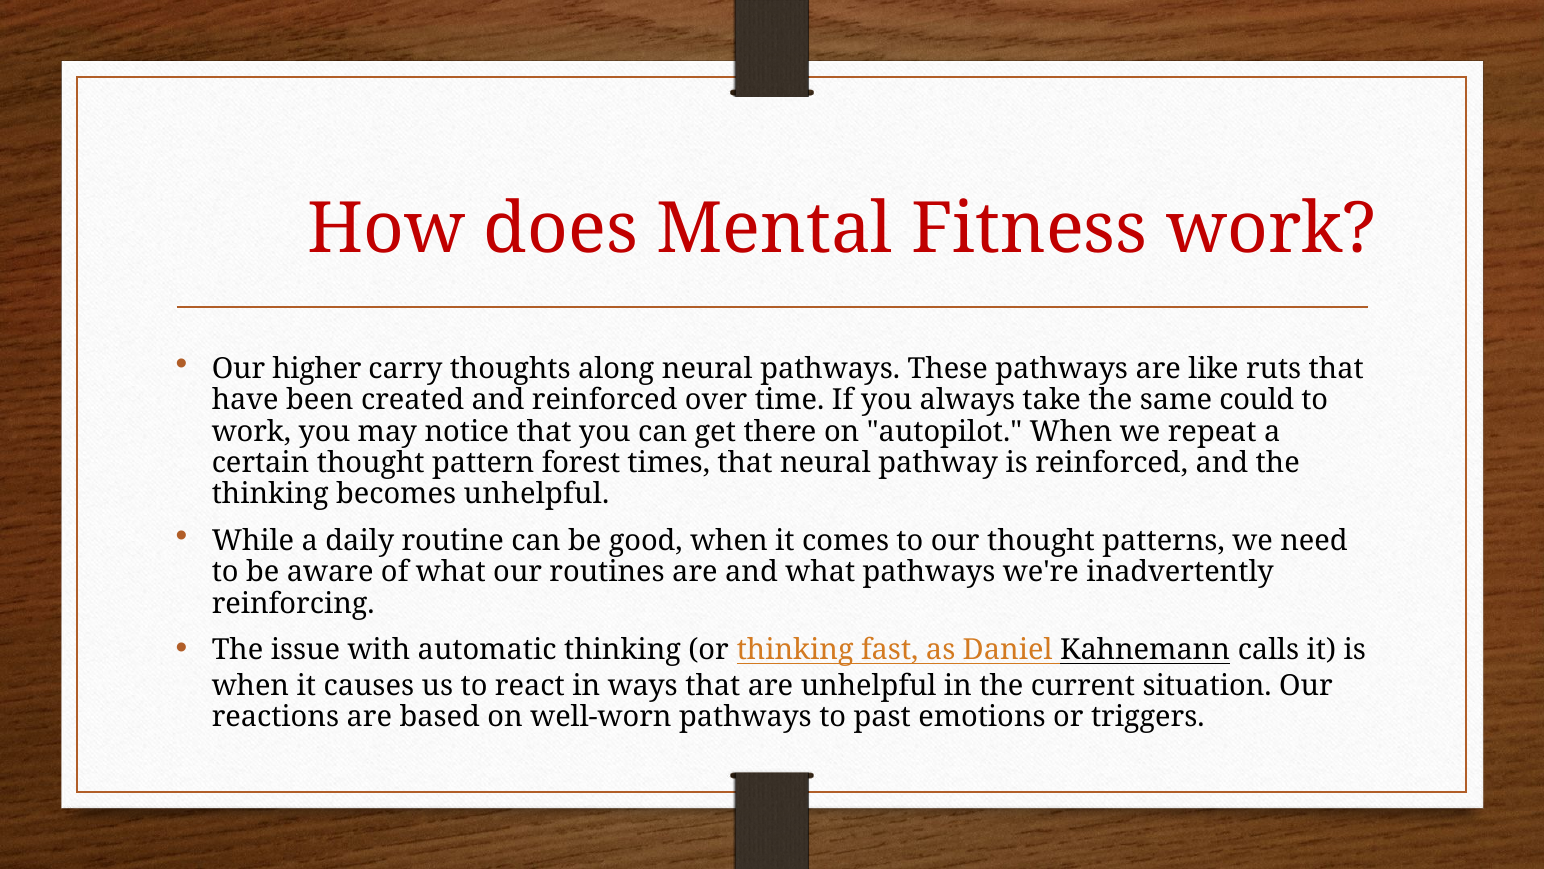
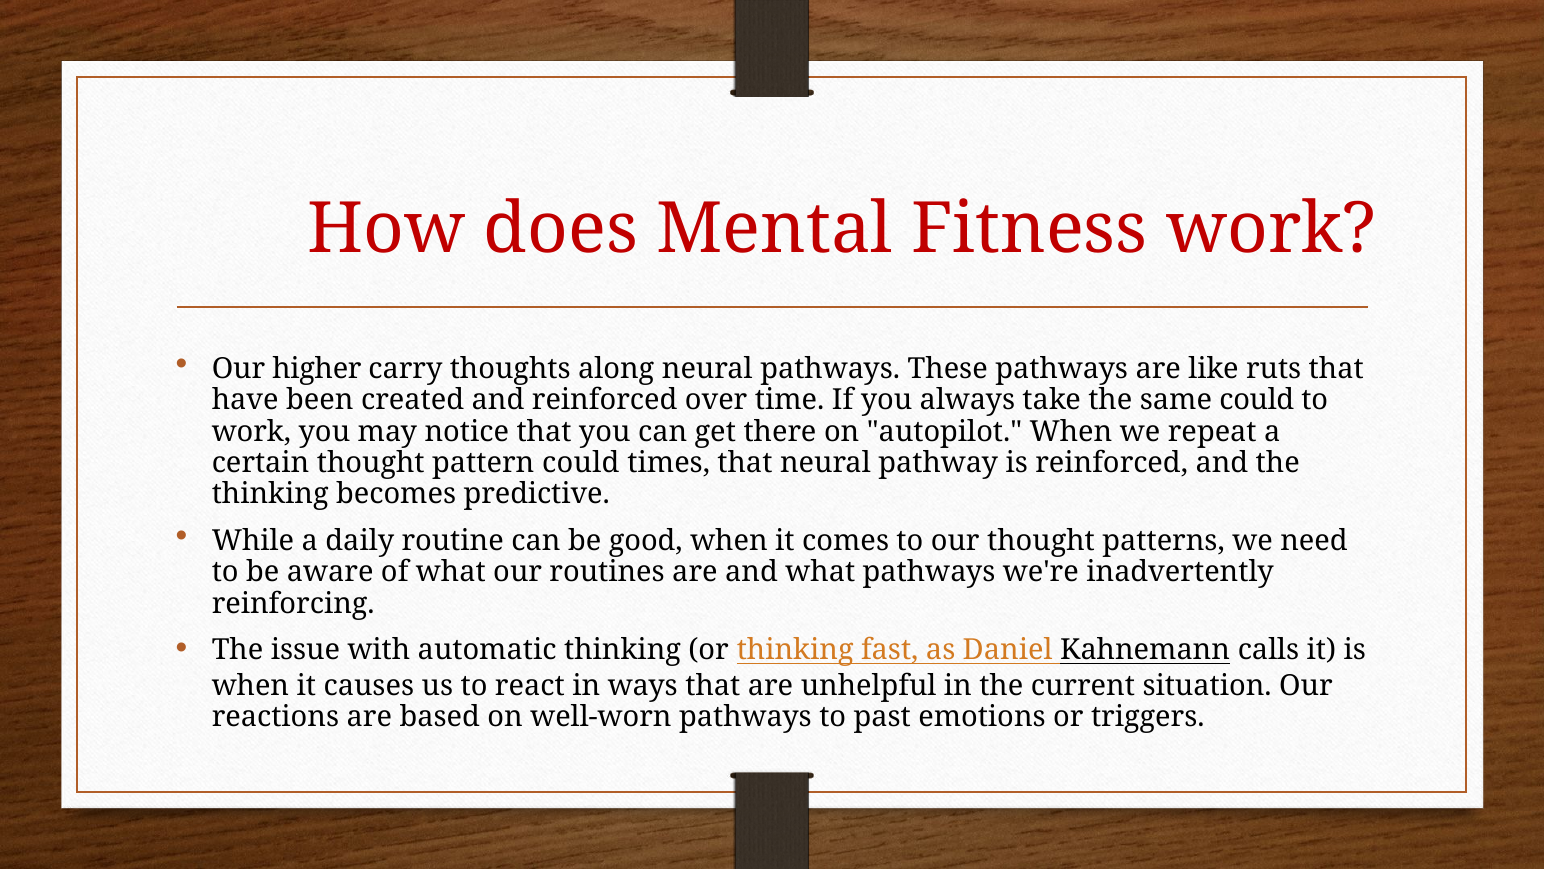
pattern forest: forest -> could (581, 462)
becomes unhelpful: unhelpful -> predictive (537, 494)
